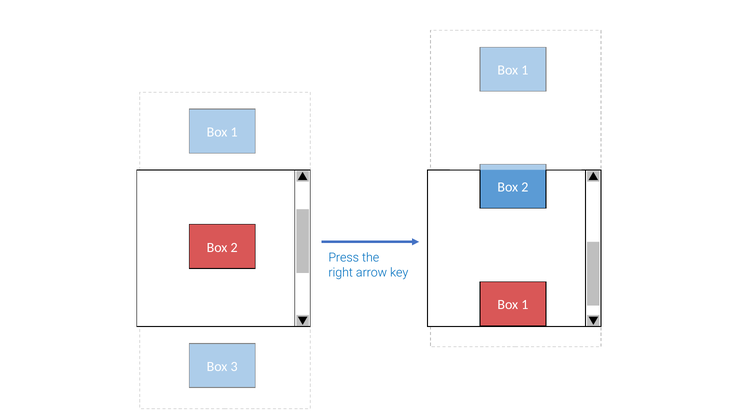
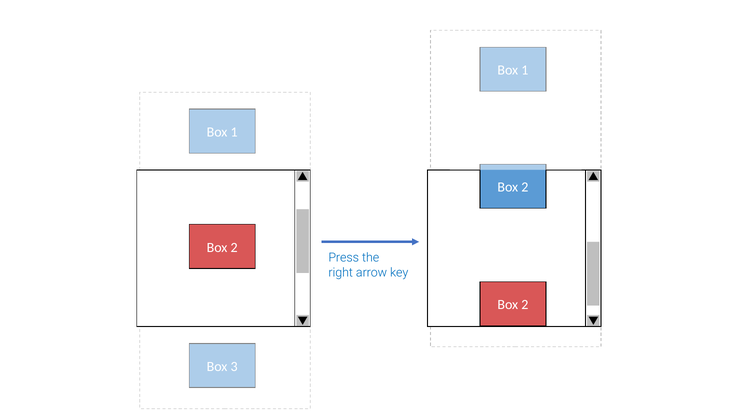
1: 1 -> 2 (525, 304)
